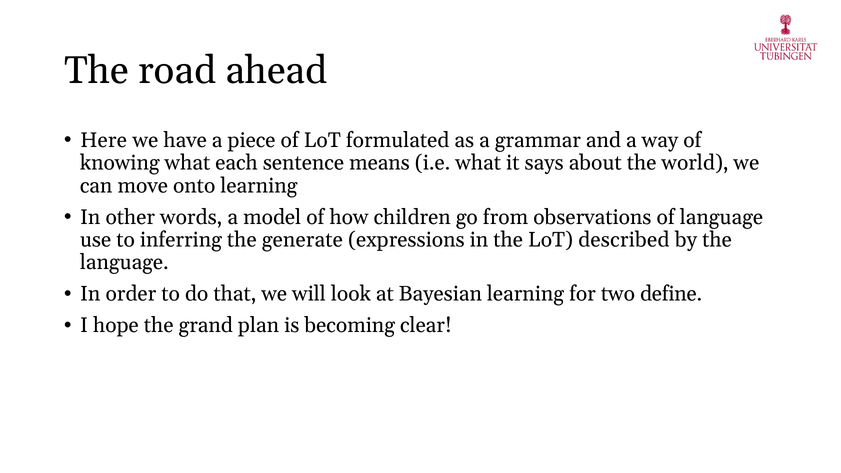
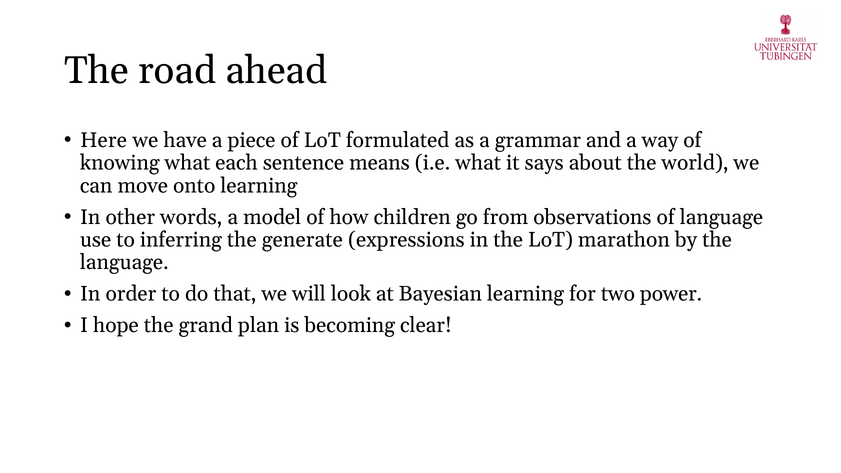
described: described -> marathon (624, 240)
define: define -> power (671, 294)
